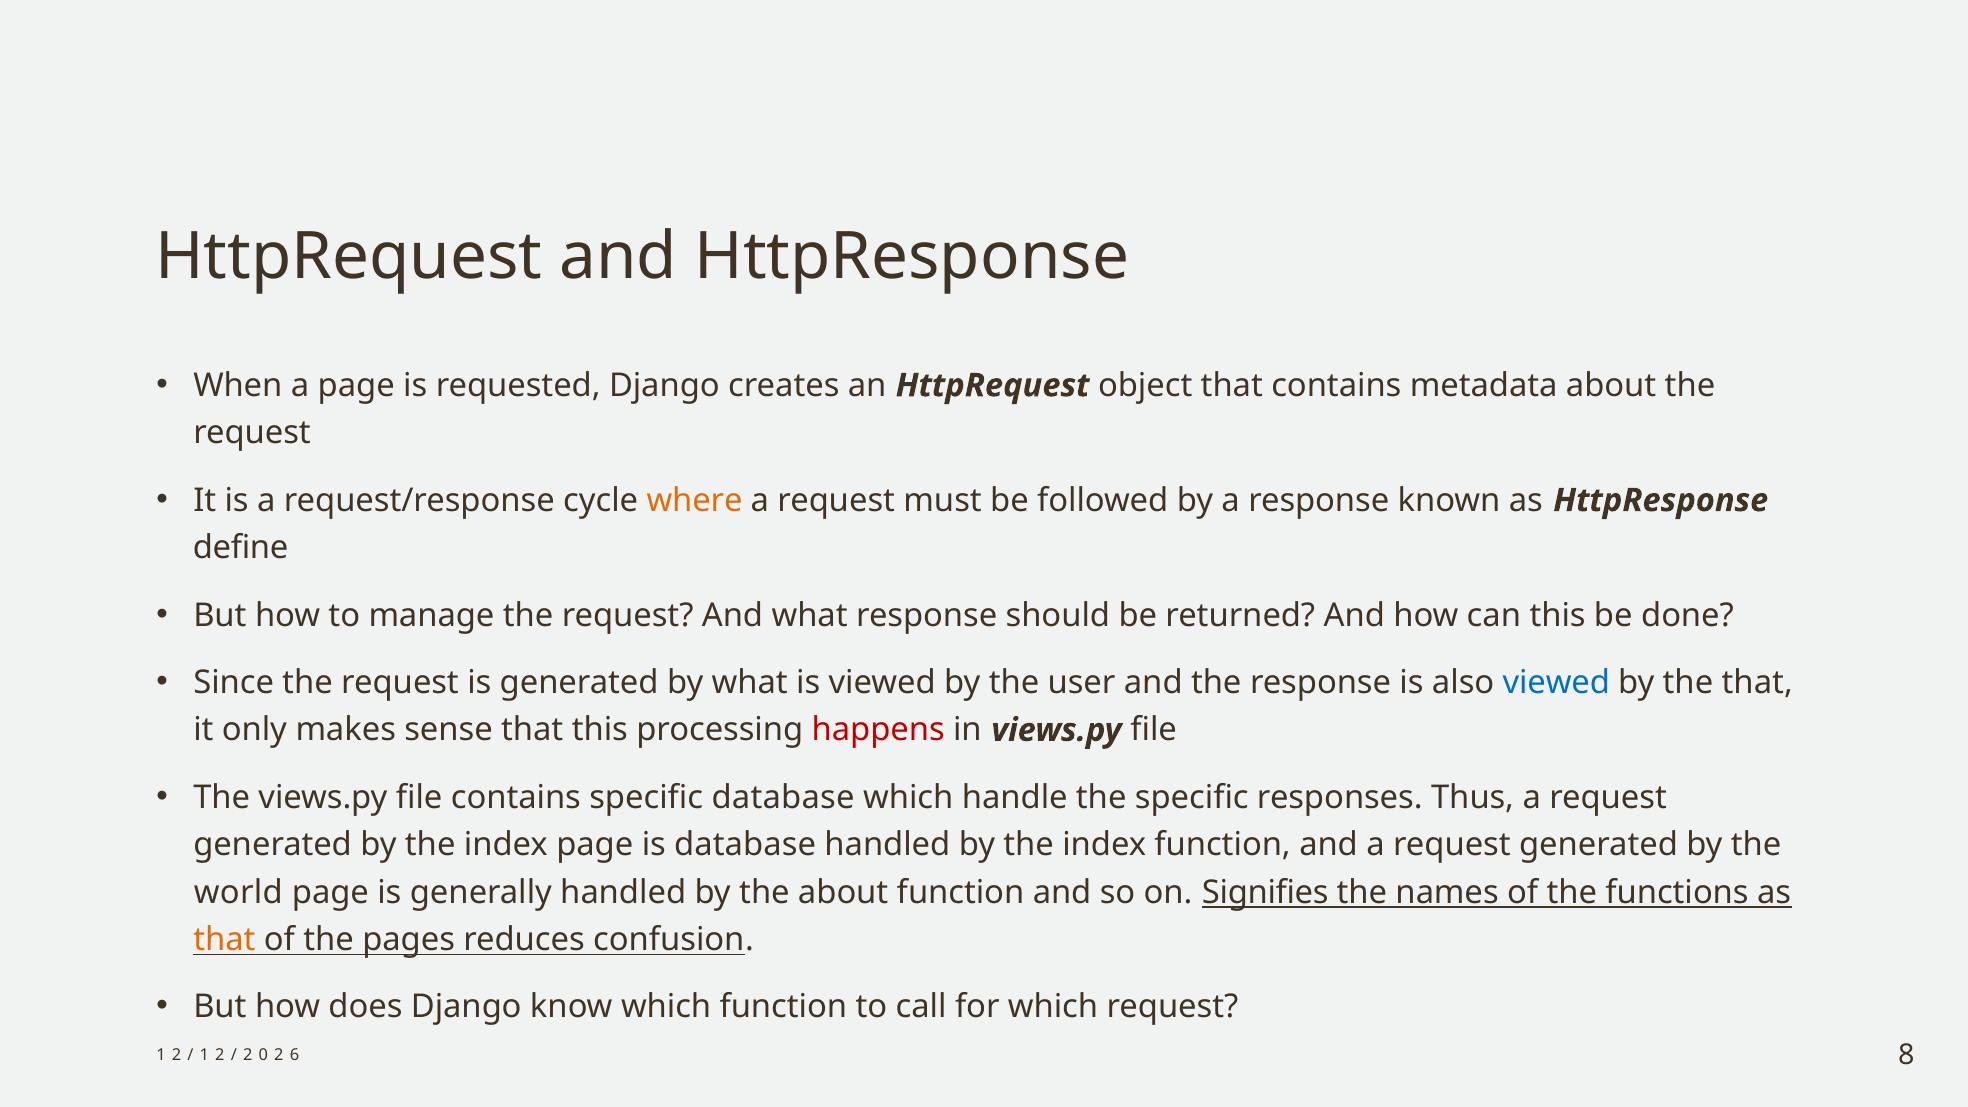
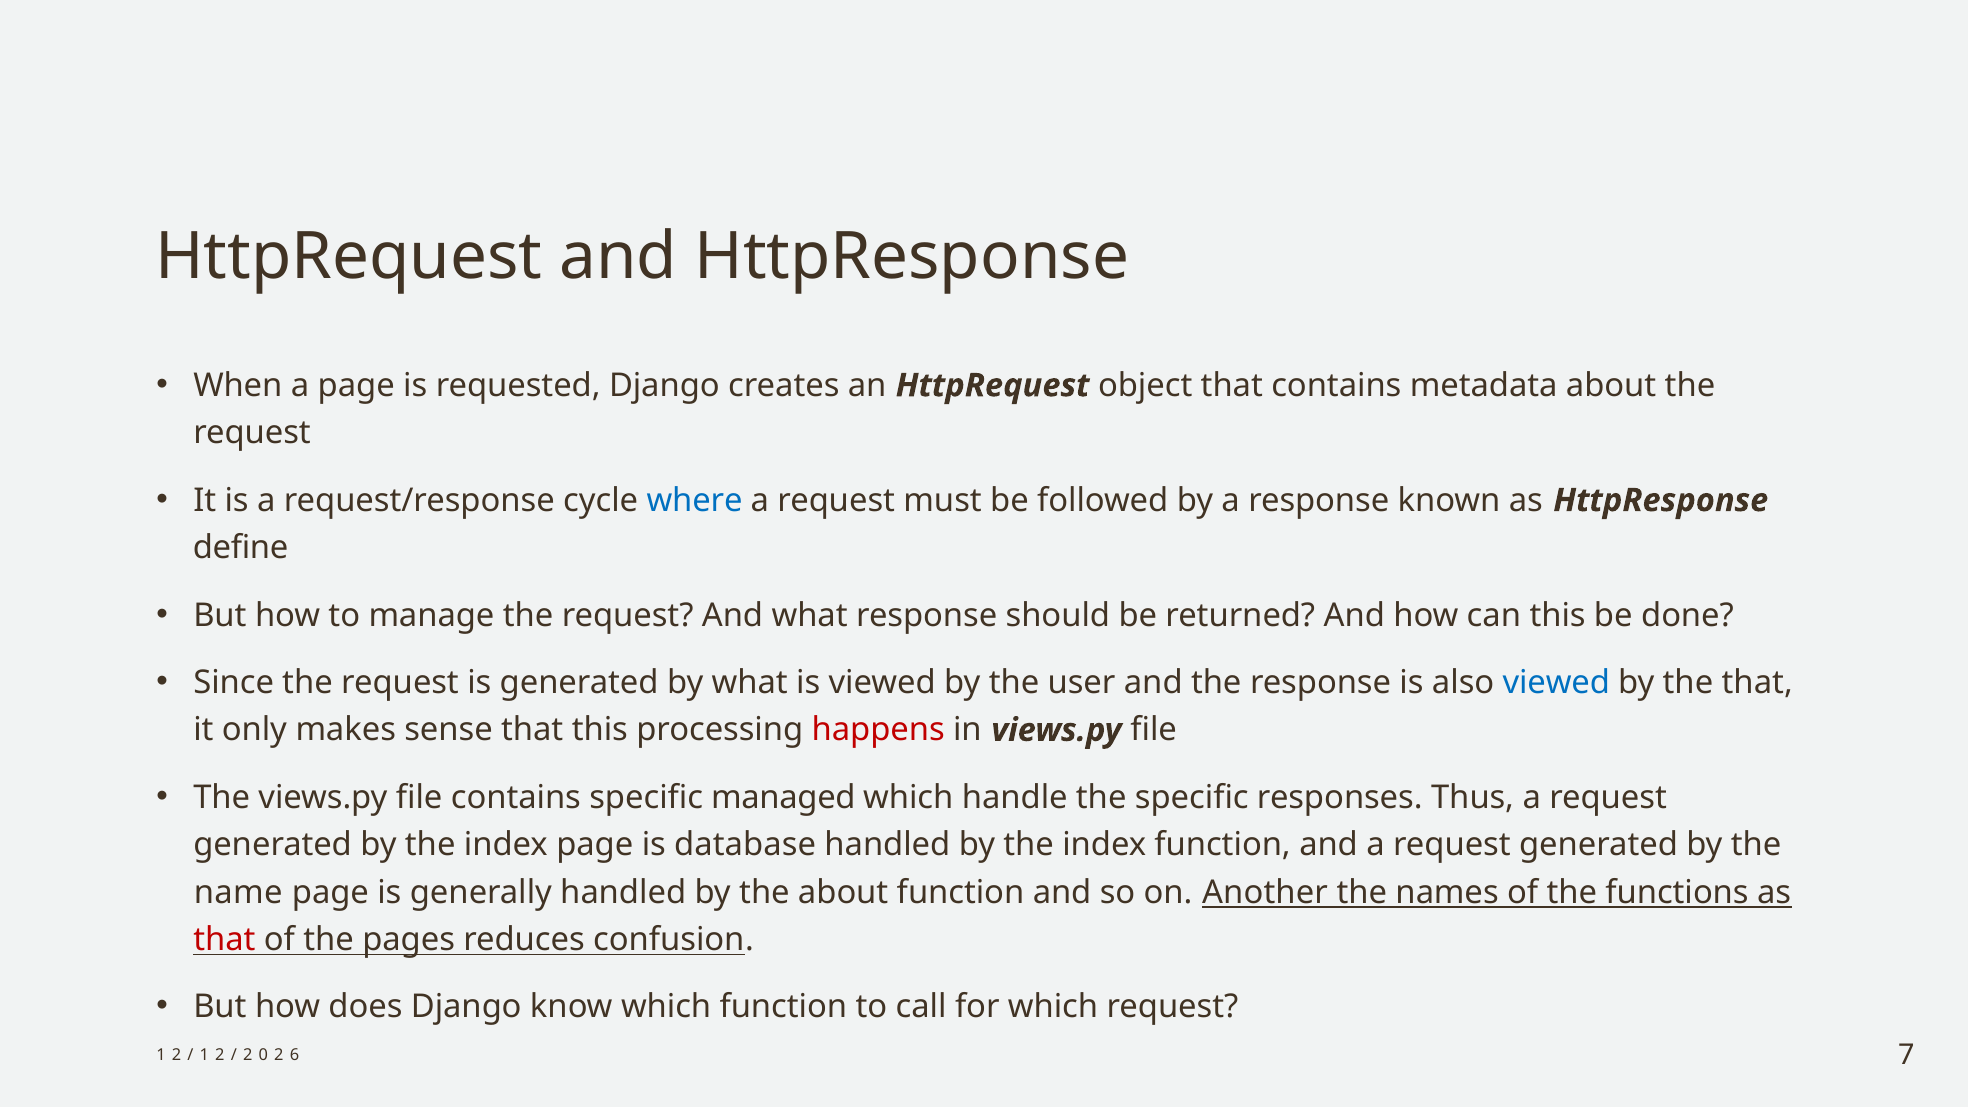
where colour: orange -> blue (695, 500)
specific database: database -> managed (783, 798)
world: world -> name (238, 892)
Signifies: Signifies -> Another (1265, 892)
that colour: orange -> red (224, 939)
8: 8 -> 7 (1906, 1055)
